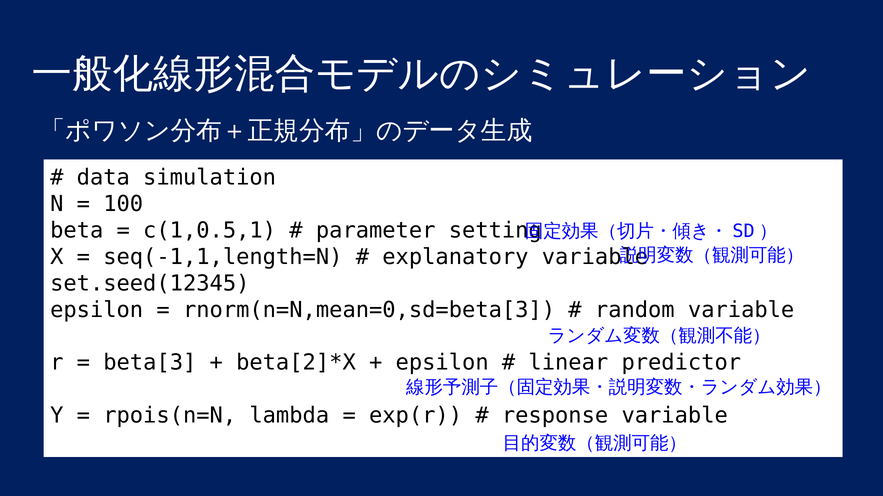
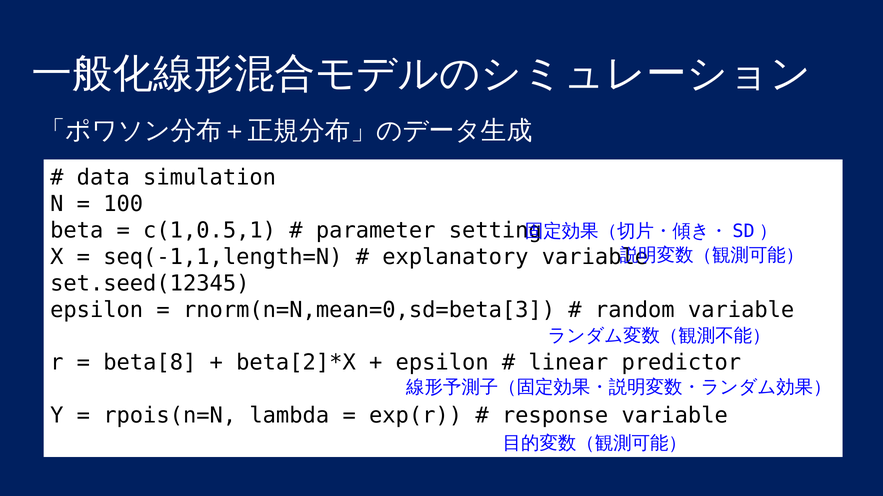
beta[3: beta[3 -> beta[8 (150, 363)
